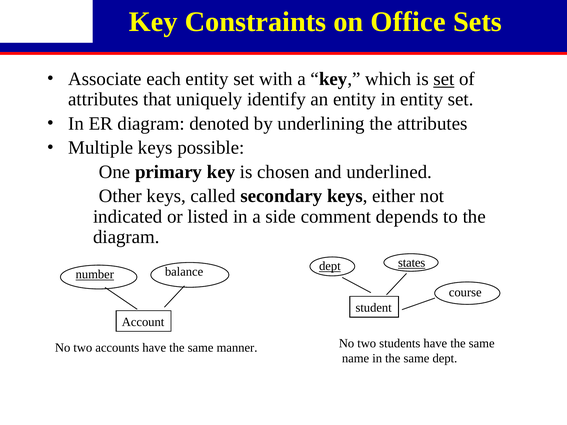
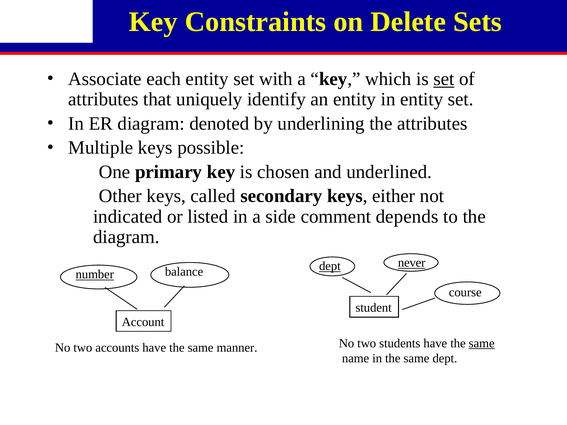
Office: Office -> Delete (408, 22)
states: states -> never (412, 263)
same underline: none -> present (482, 343)
